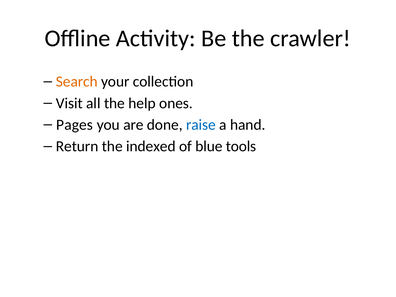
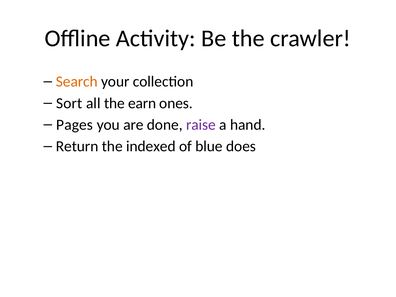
Visit: Visit -> Sort (69, 103)
help: help -> earn (142, 103)
raise colour: blue -> purple (201, 125)
tools: tools -> does (241, 146)
